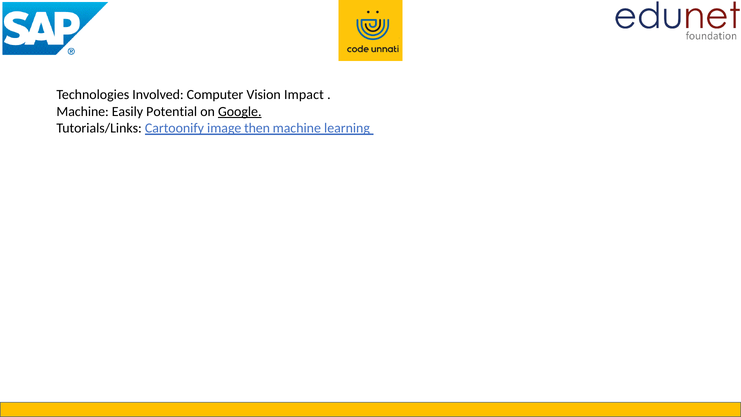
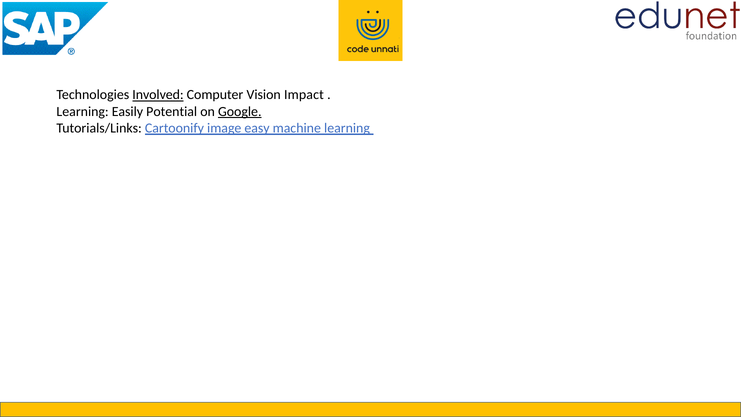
Involved underline: none -> present (158, 95)
Machine: Machine -> Learning (83, 112)
then: then -> easy (257, 128)
